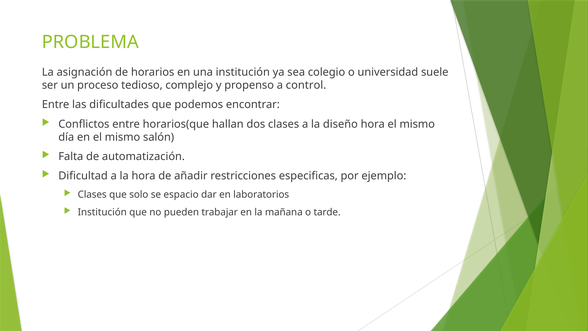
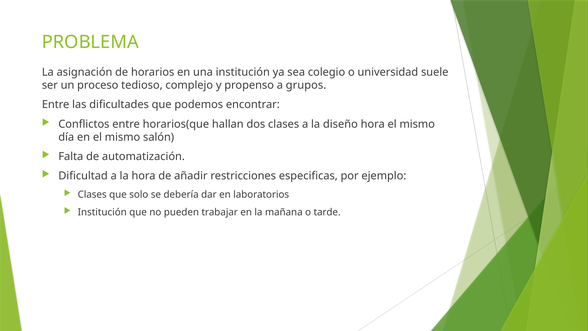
control: control -> grupos (306, 85)
espacio: espacio -> debería (181, 194)
